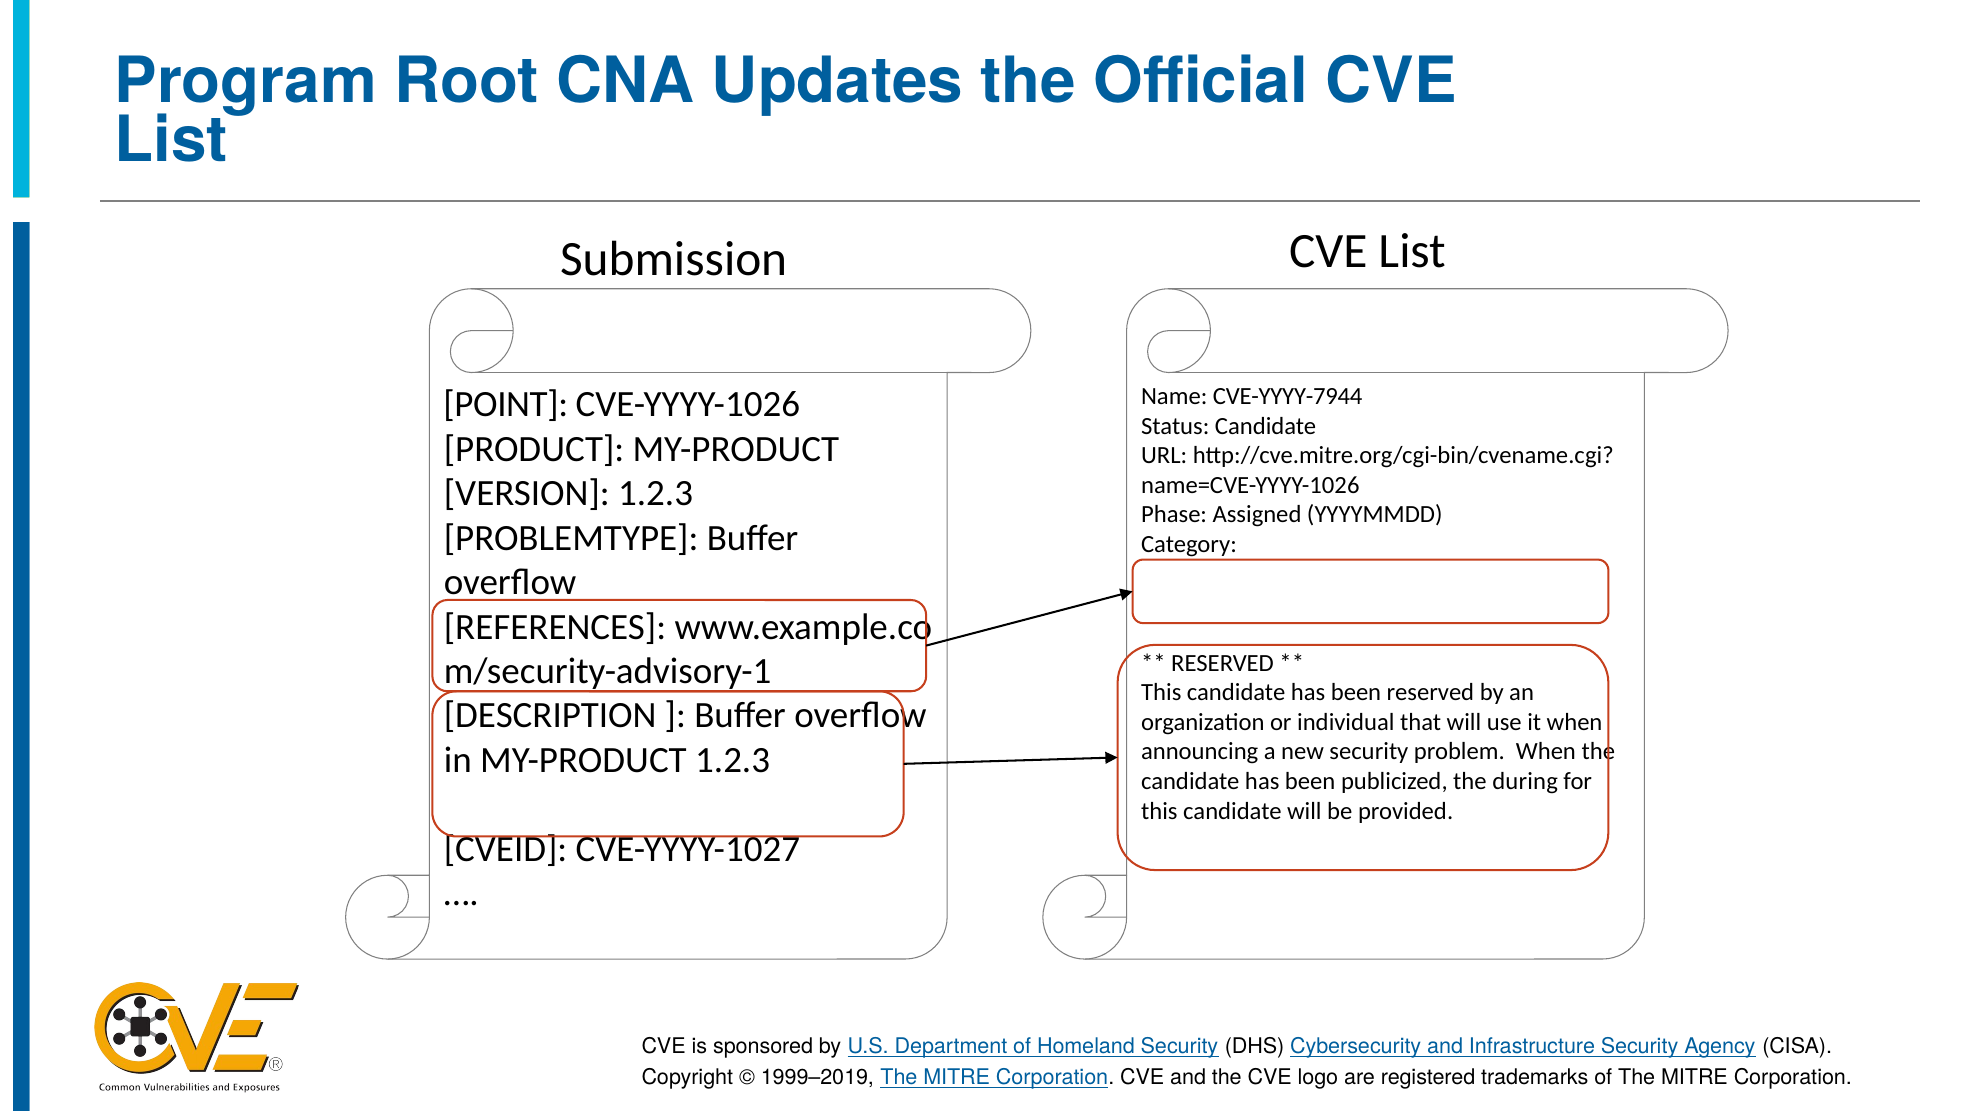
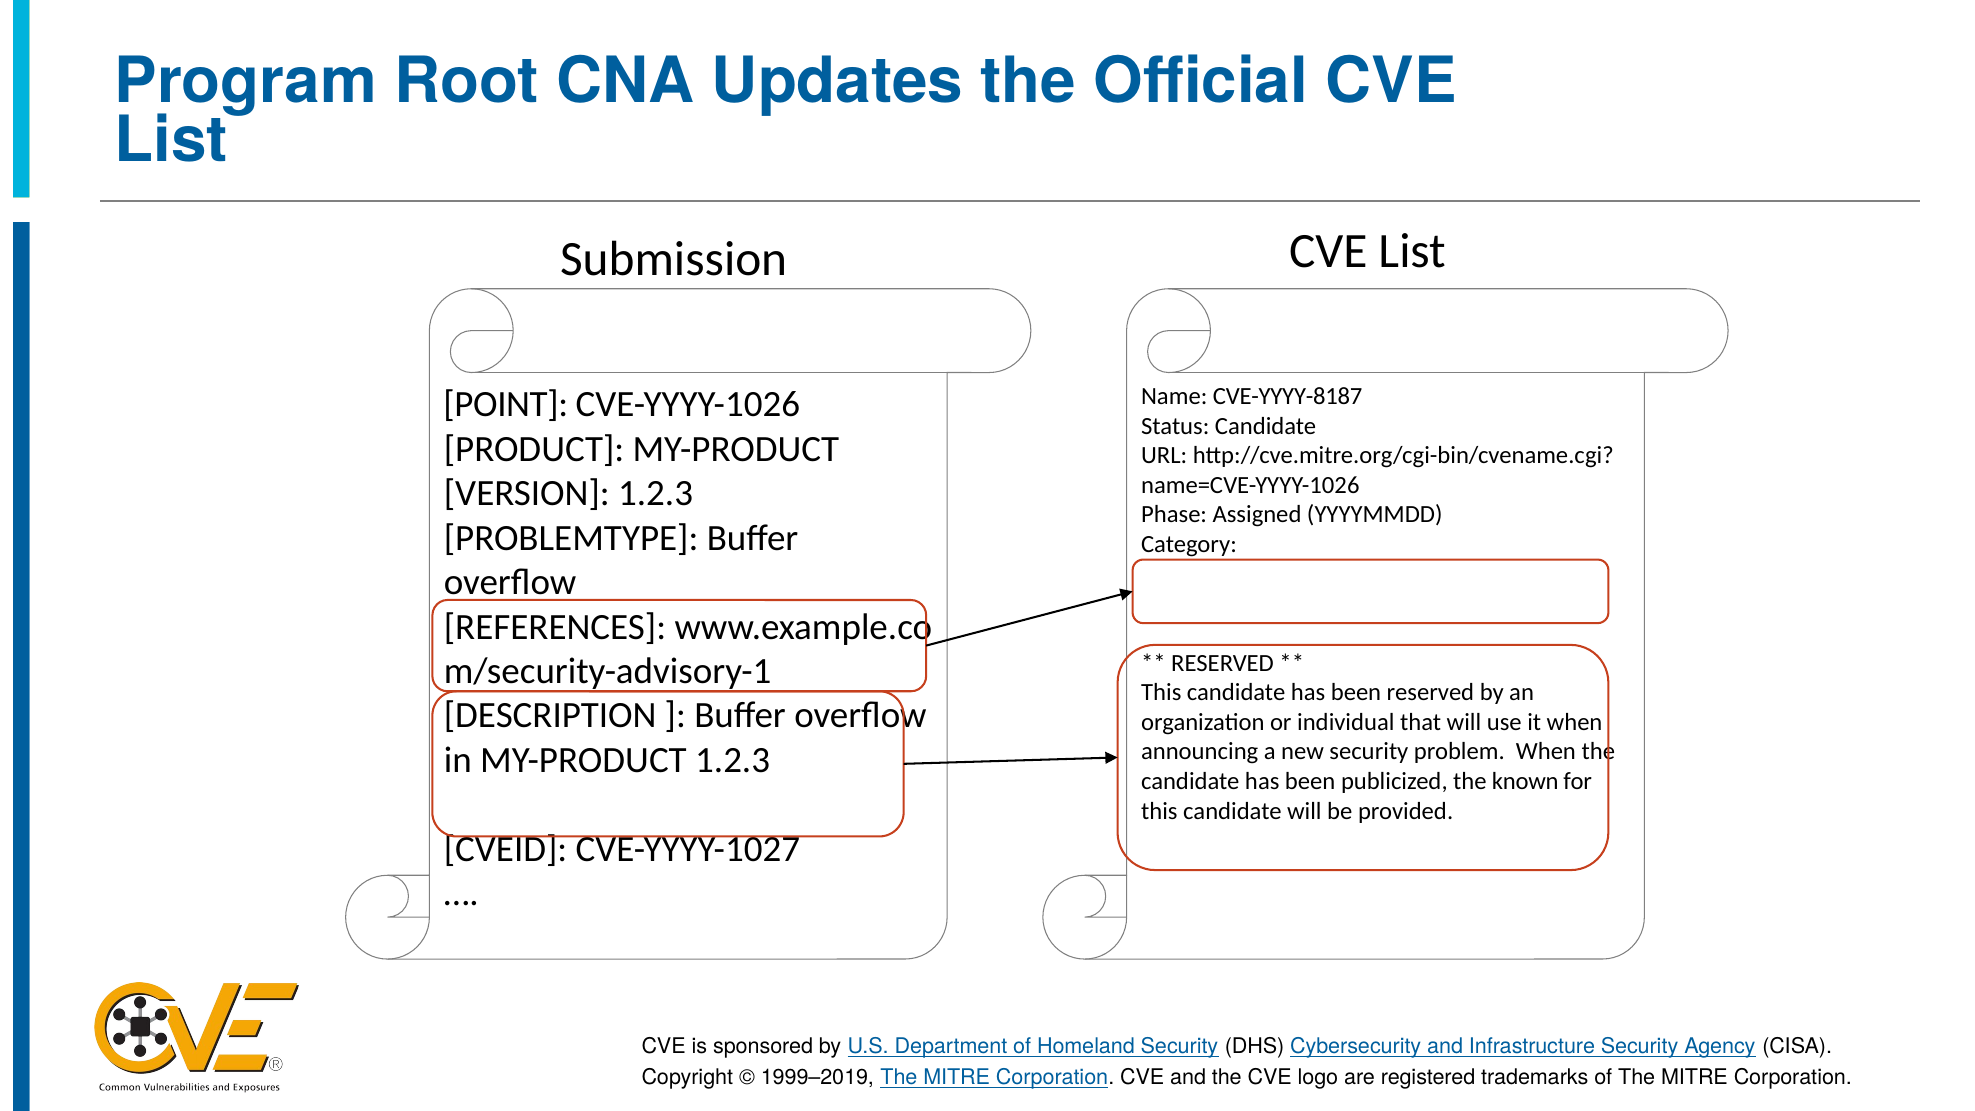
CVE-YYYY-7944: CVE-YYYY-7944 -> CVE-YYYY-8187 (1288, 396)
during: during -> known (1525, 781)
